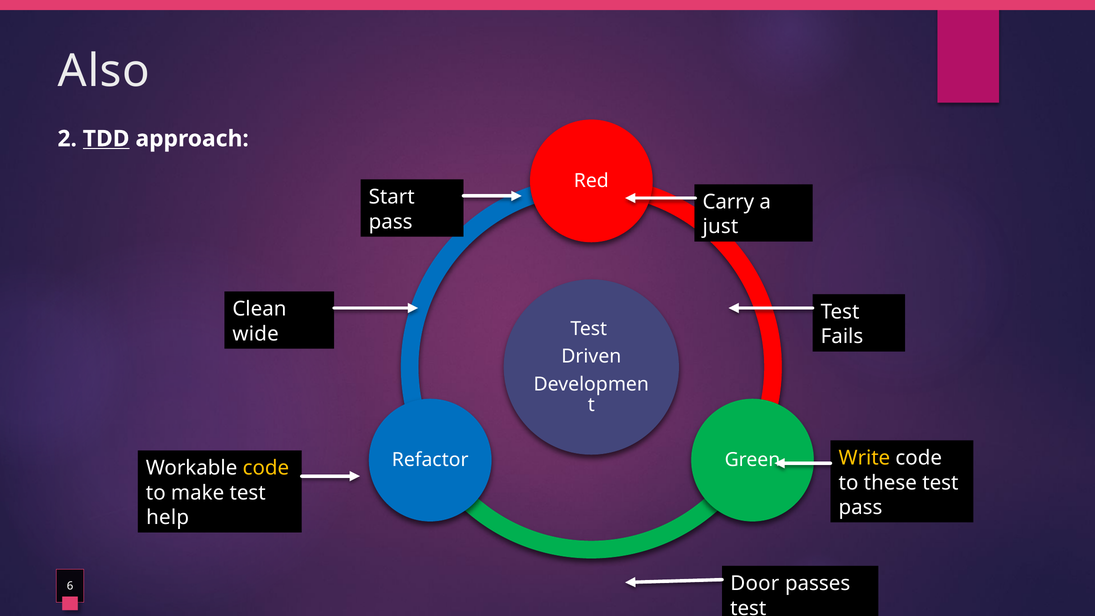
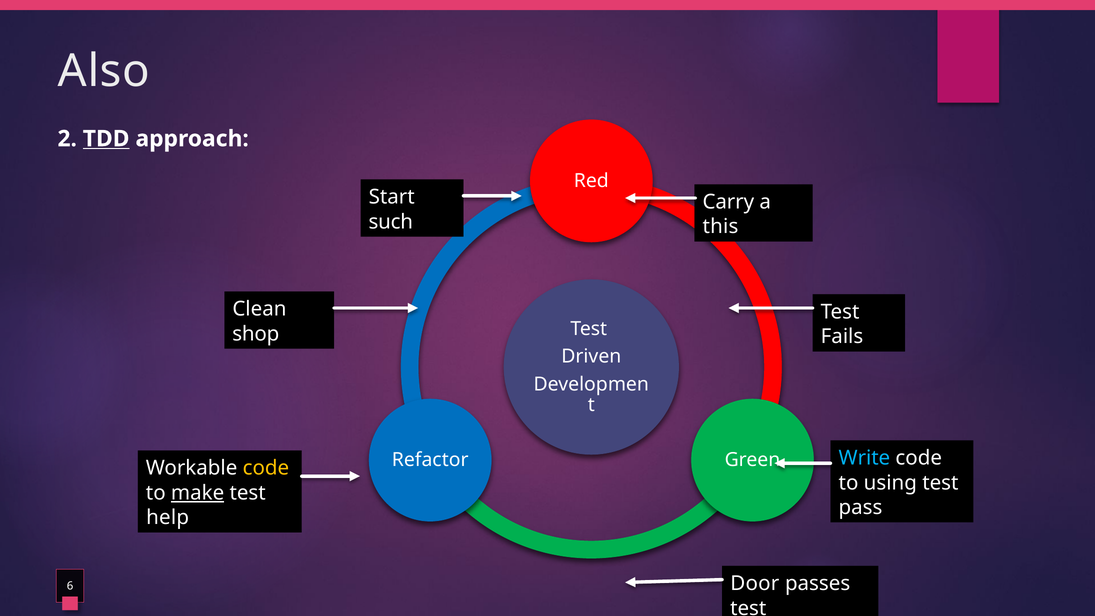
pass: pass -> such (391, 222)
just: just -> this (720, 227)
wide: wide -> shop (256, 334)
Write colour: yellow -> light blue (864, 458)
these: these -> using (890, 483)
make underline: none -> present (198, 493)
